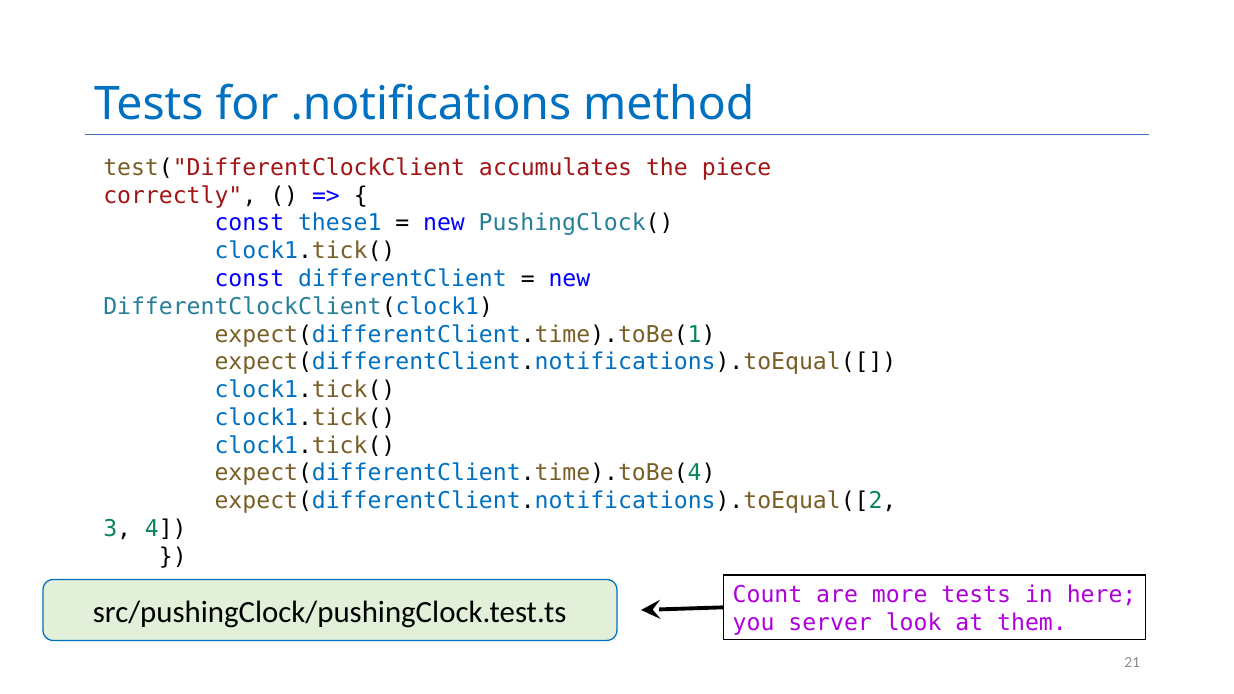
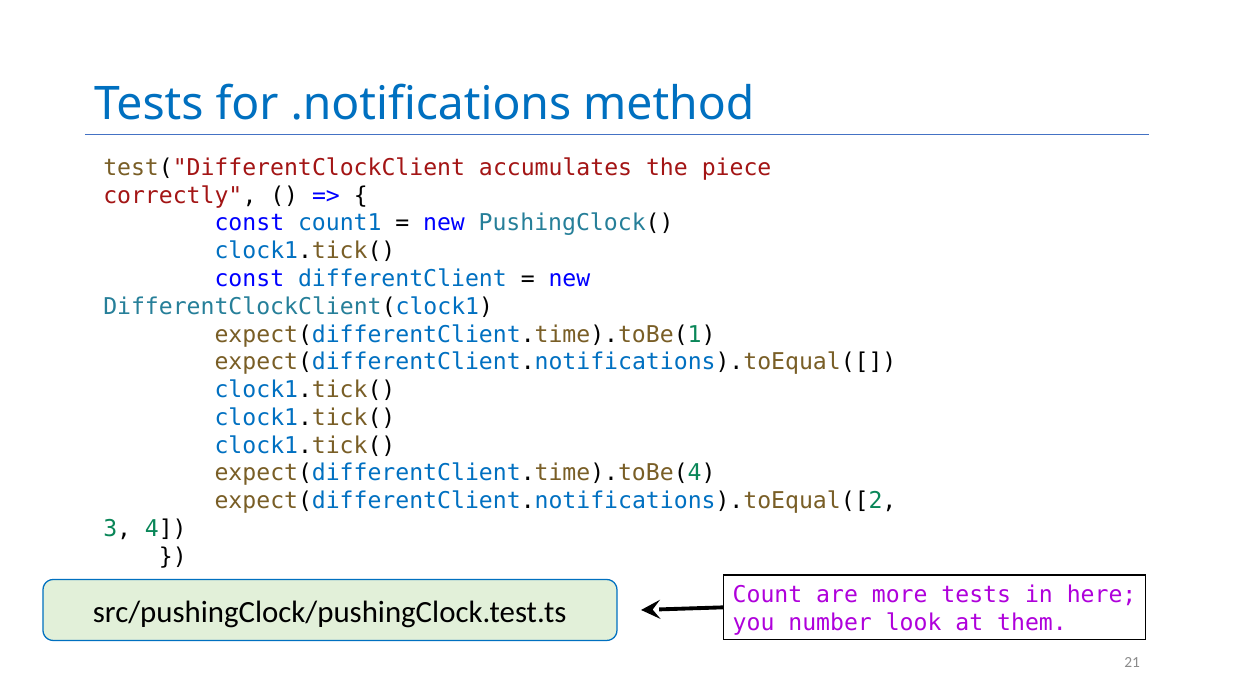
these1: these1 -> count1 (340, 223)
server: server -> number (830, 623)
